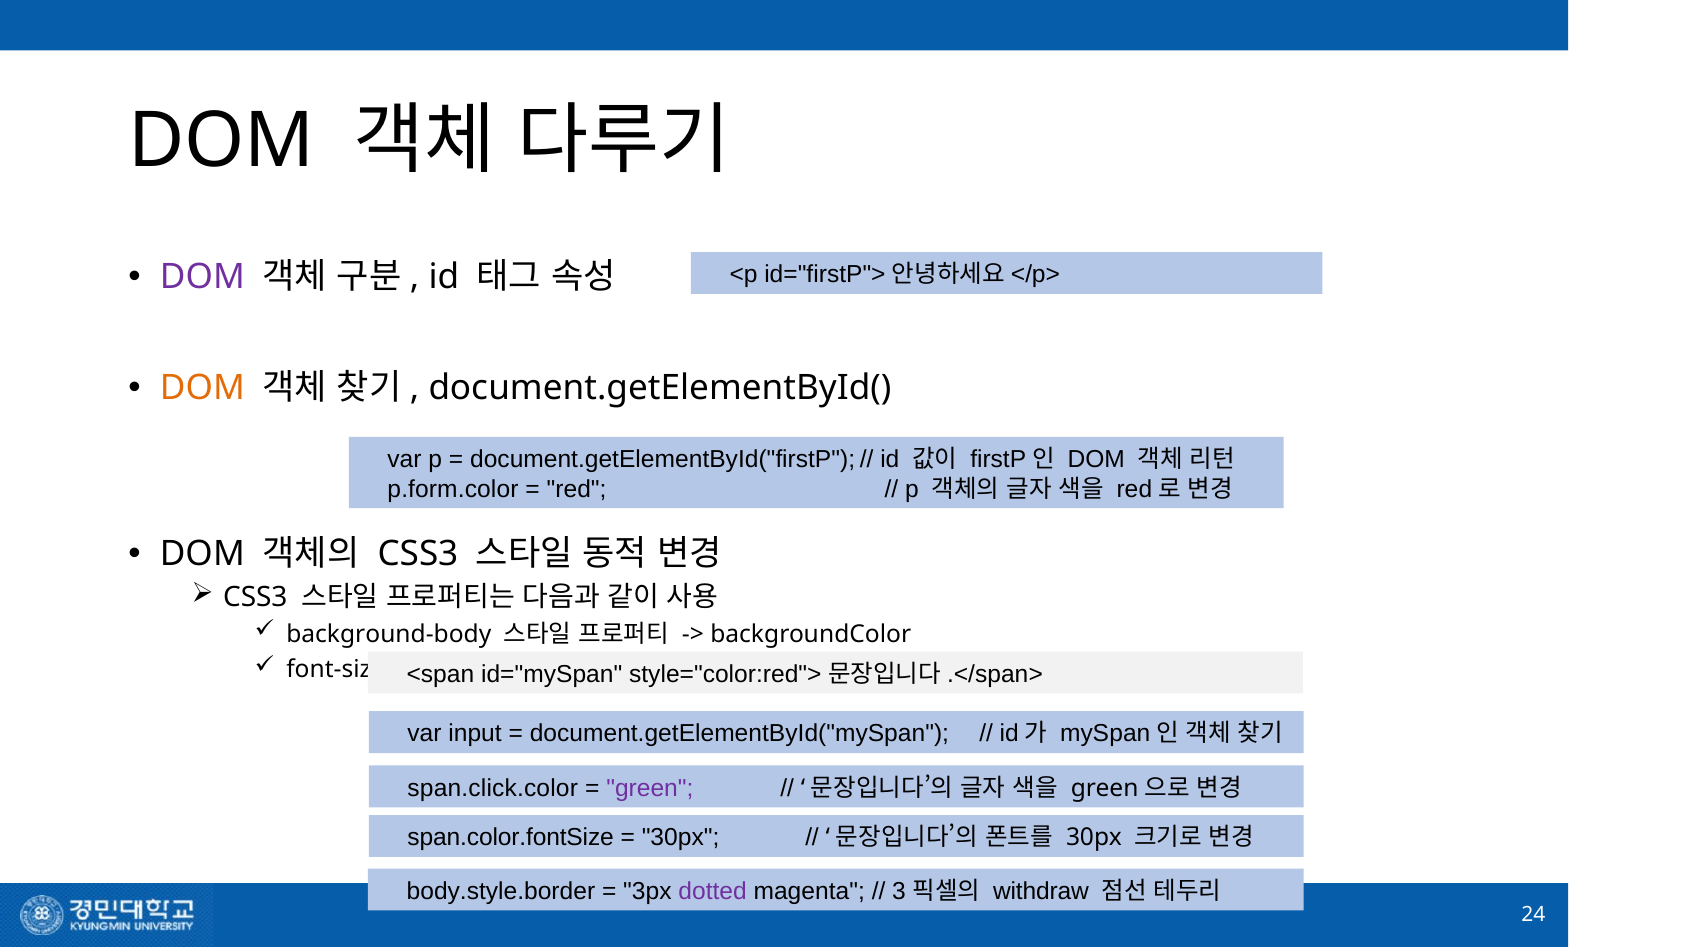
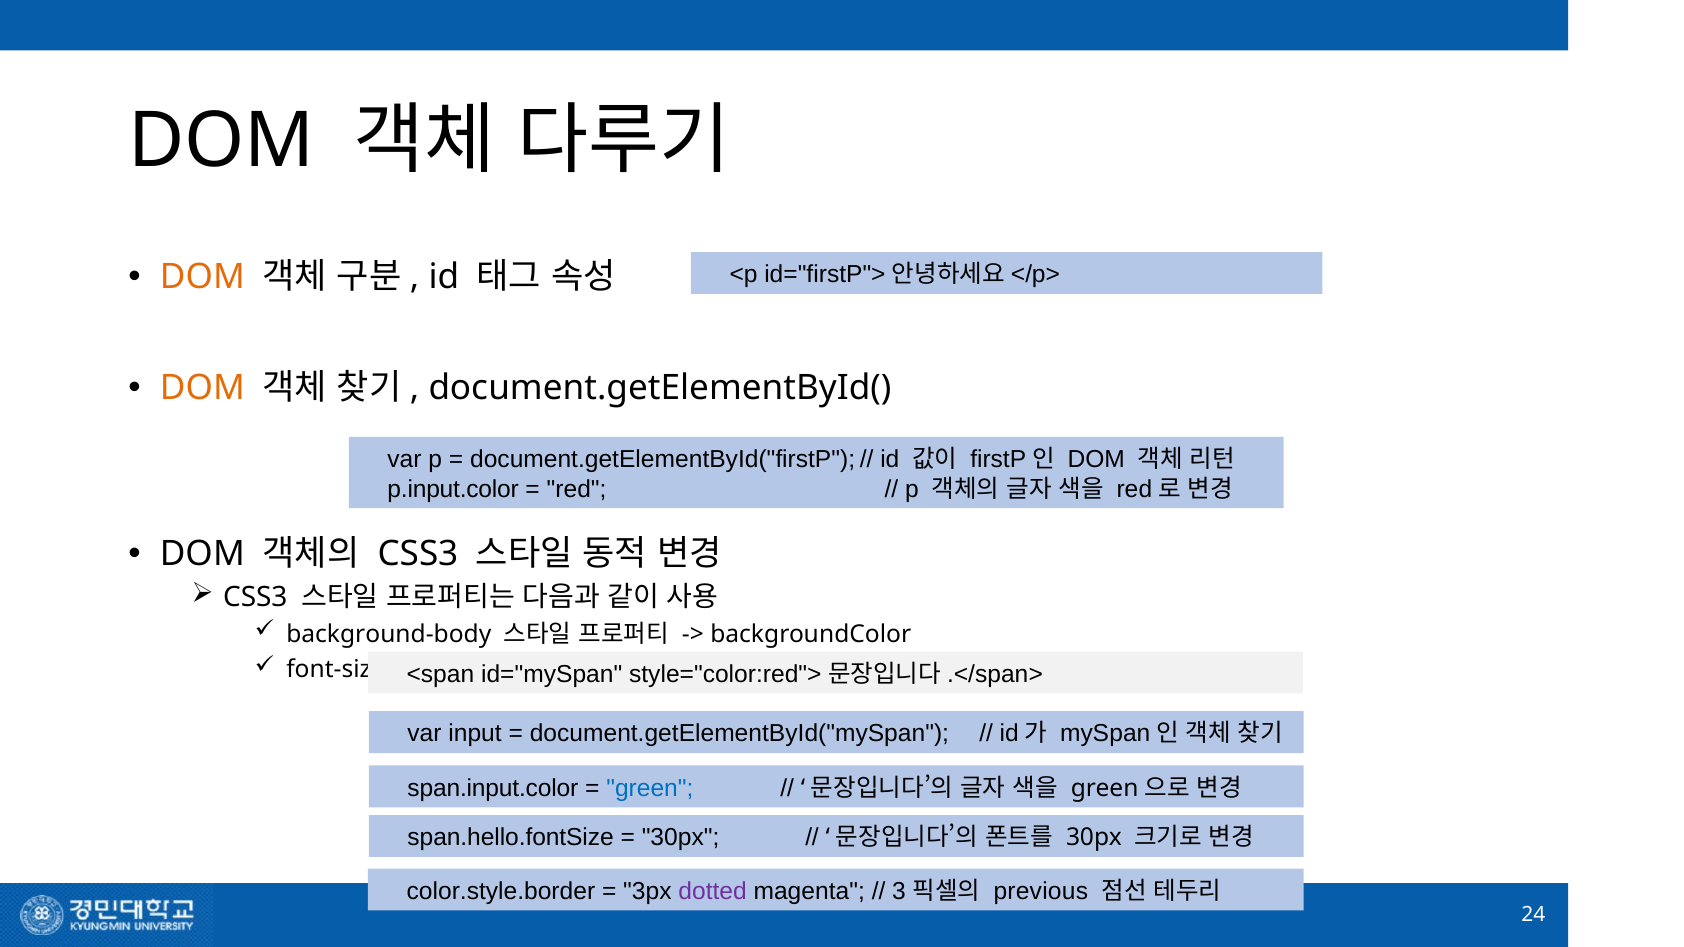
DOM colour: purple -> orange (202, 277)
p.form.color: p.form.color -> p.input.color (453, 489)
span.click.color: span.click.color -> span.input.color (493, 788)
green colour: purple -> blue (650, 788)
span.color.fontSize: span.color.fontSize -> span.hello.fontSize (511, 838)
body.style.border: body.style.border -> color.style.border (501, 891)
withdraw: withdraw -> previous (1041, 891)
